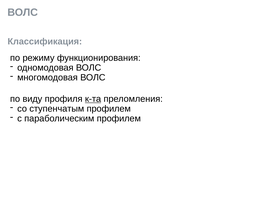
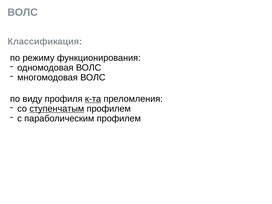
ступенчатым underline: none -> present (57, 109)
